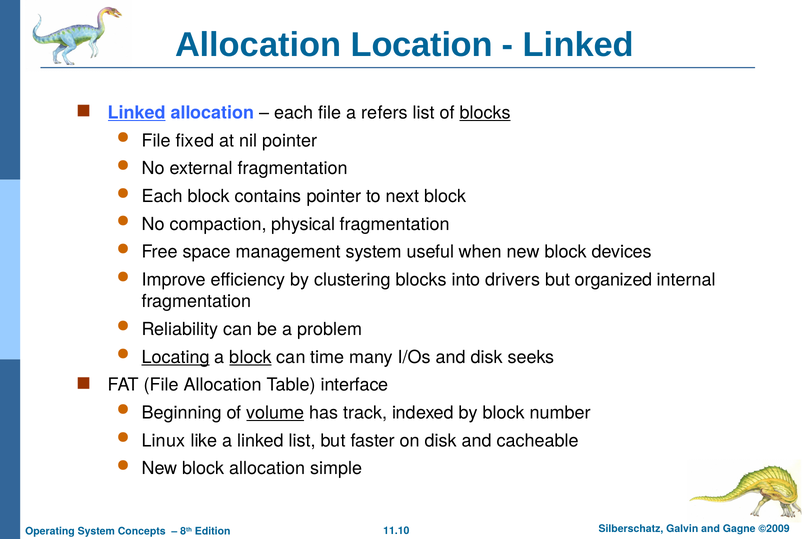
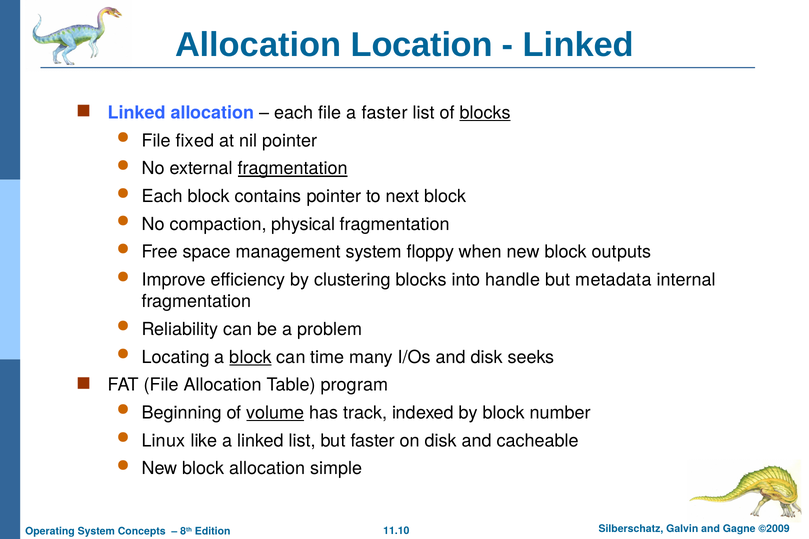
Linked underline: present -> none (137, 113)
a refers: refers -> faster (385, 113)
fragmentation underline: none -> present (293, 169)
useful: useful -> floppy (430, 252)
devices: devices -> outputs (622, 252)
drivers: drivers -> handle (513, 280)
organized: organized -> metadata (613, 280)
Locating underline: present -> none (176, 357)
interface: interface -> program (354, 385)
